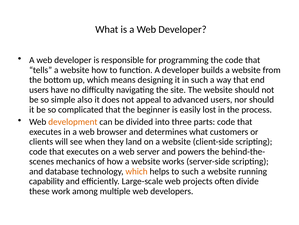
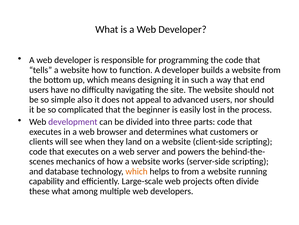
development colour: orange -> purple (73, 122)
to such: such -> from (190, 171)
these work: work -> what (61, 191)
